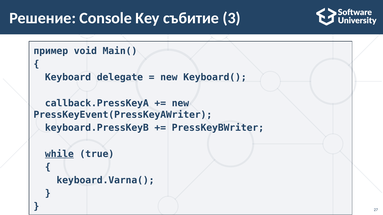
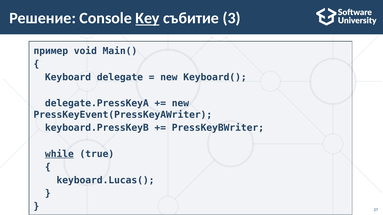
Key underline: none -> present (147, 18)
callback.PressKeyA: callback.PressKeyA -> delegate.PressKeyA (97, 103)
keyboard.Varna(: keyboard.Varna( -> keyboard.Lucas( (106, 180)
